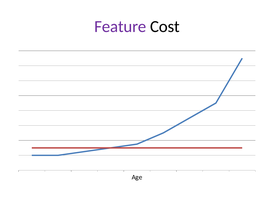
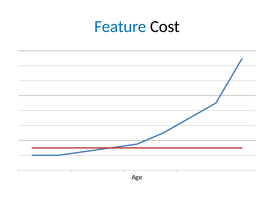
Feature colour: purple -> blue (120, 27)
